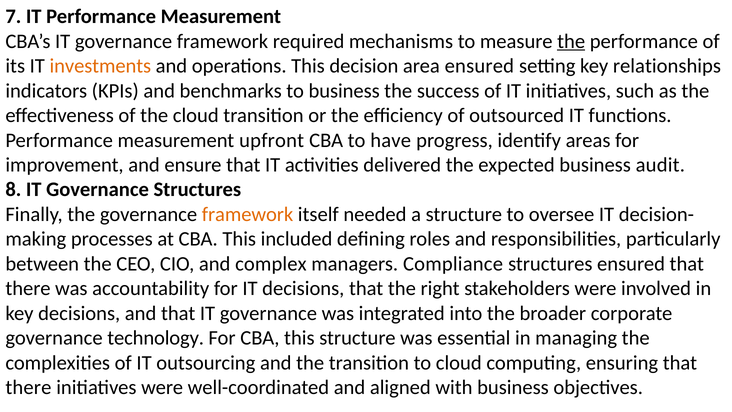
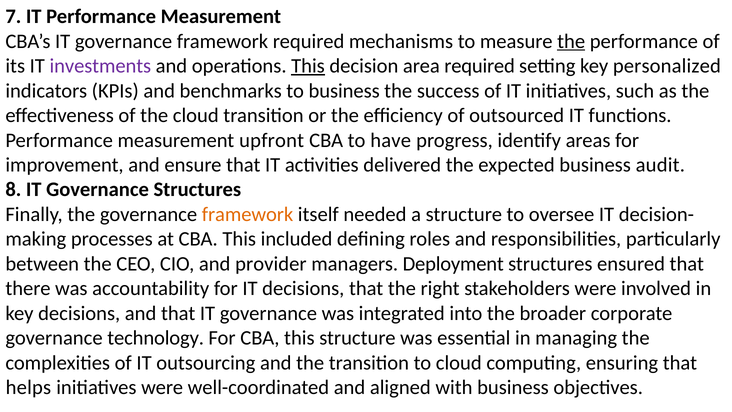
investments colour: orange -> purple (100, 66)
This underline: none -> present (308, 66)
area ensured: ensured -> required (480, 66)
relationships: relationships -> personalized (667, 66)
complex: complex -> provider (271, 264)
Compliance: Compliance -> Deployment (453, 264)
there: there -> helps (28, 387)
